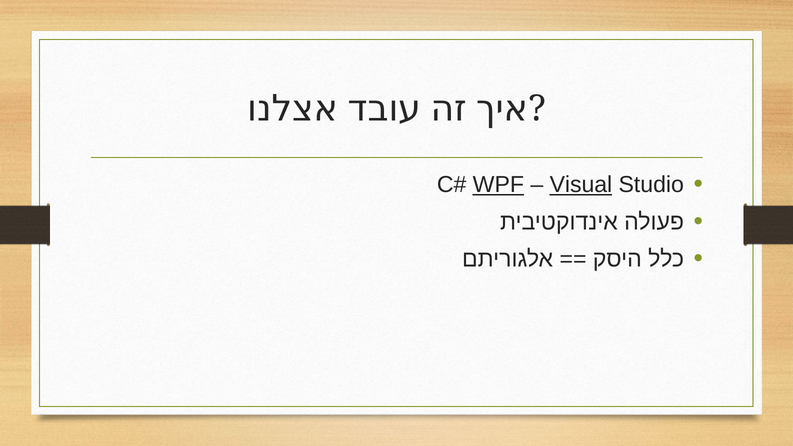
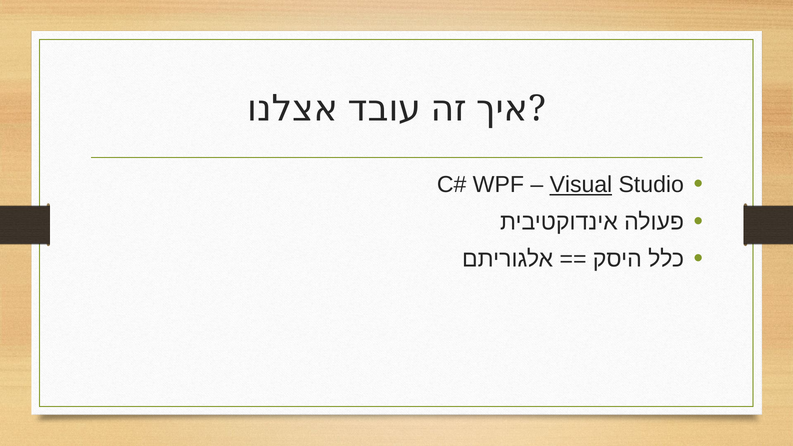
WPF underline: present -> none (498, 185)
